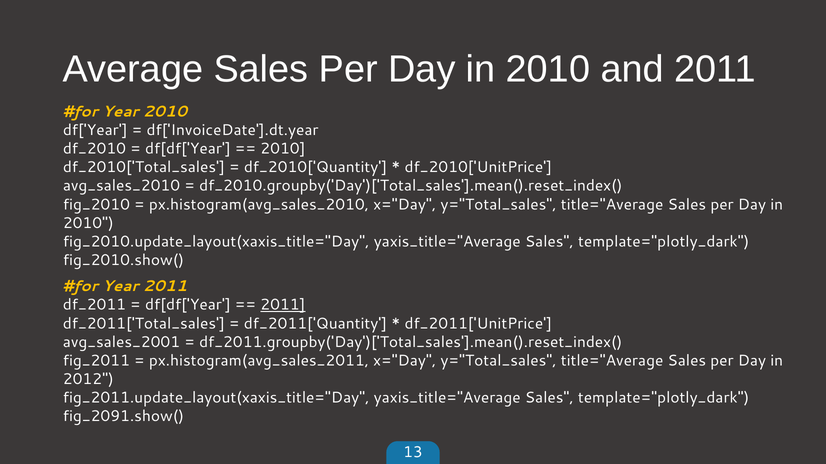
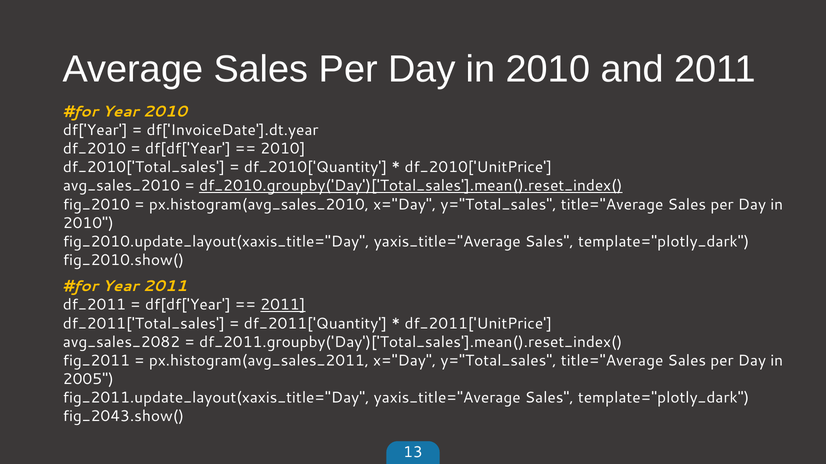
df_2010.groupby('Day')['Total_sales'].mean().reset_index( underline: none -> present (411, 186)
avg_sales_2001: avg_sales_2001 -> avg_sales_2082 (121, 342)
2012: 2012 -> 2005 (88, 380)
fig_2091.show(: fig_2091.show( -> fig_2043.show( (123, 417)
